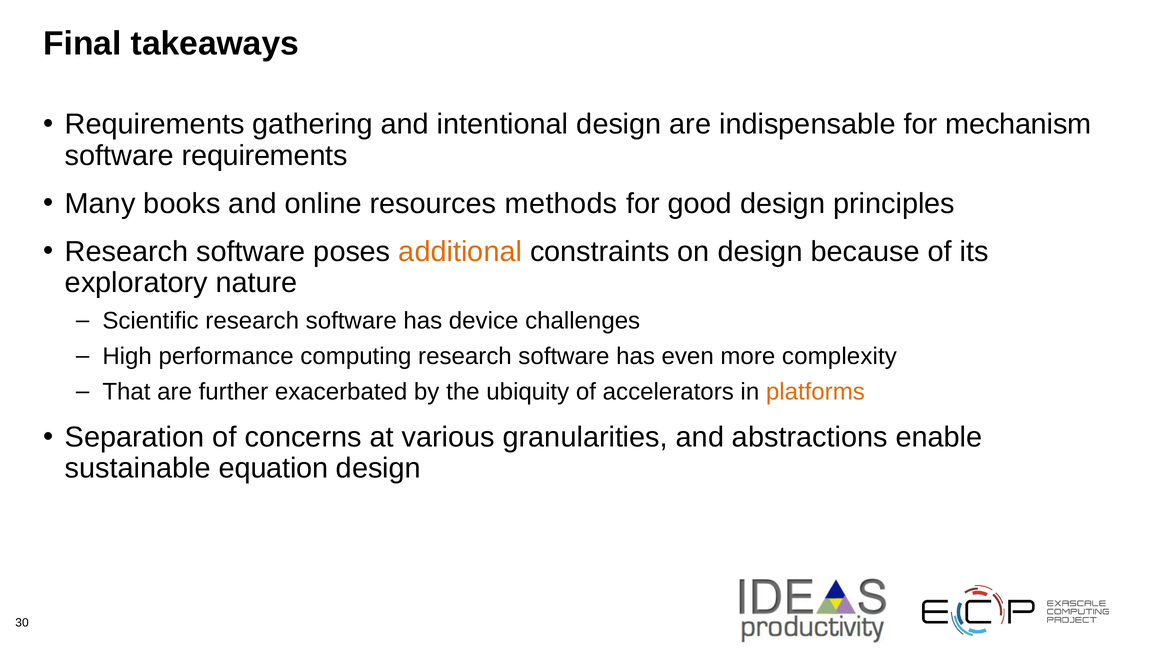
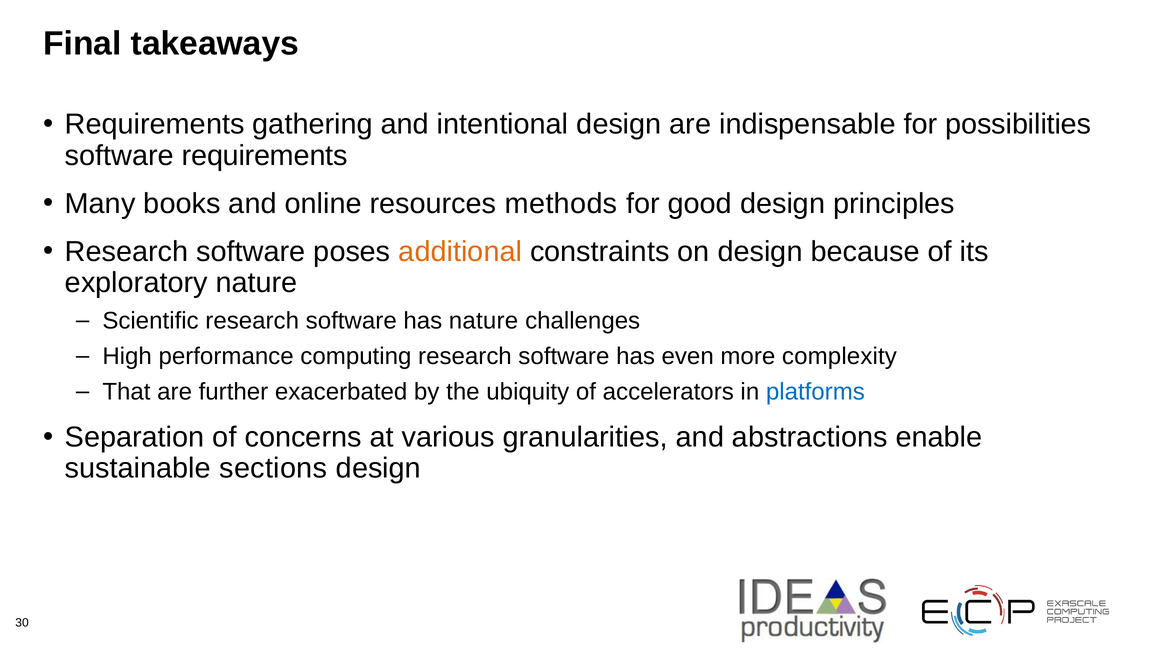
mechanism: mechanism -> possibilities (1018, 124)
has device: device -> nature (484, 321)
platforms colour: orange -> blue (815, 392)
equation: equation -> sections (273, 469)
